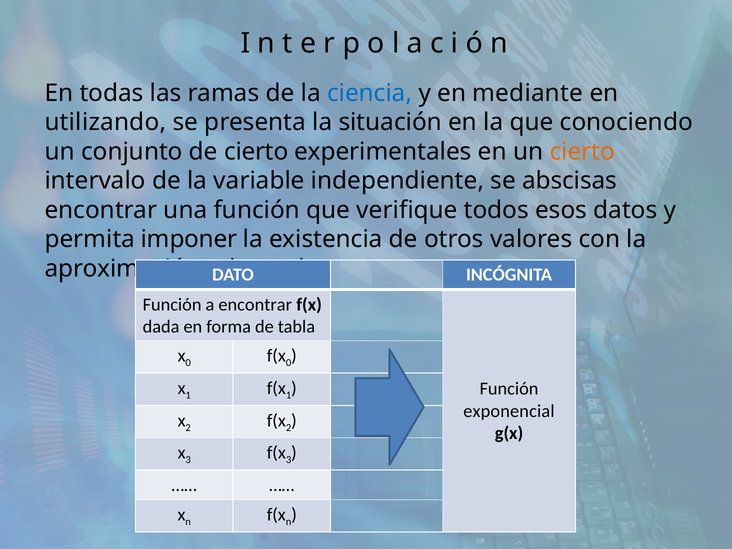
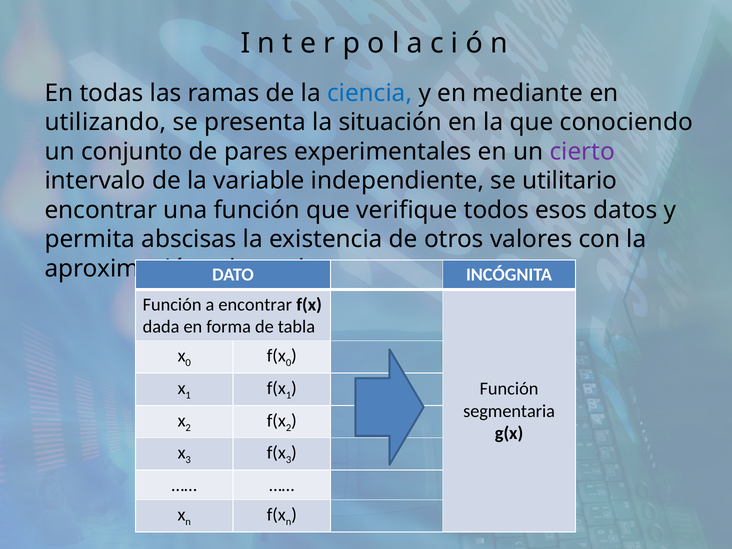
de cierto: cierto -> pares (256, 152)
cierto colour: orange -> purple (582, 152)
abscisas: abscisas -> utilitario (570, 181)
imponer: imponer -> abscisas (189, 239)
exponencial: exponencial -> segmentaria (509, 411)
